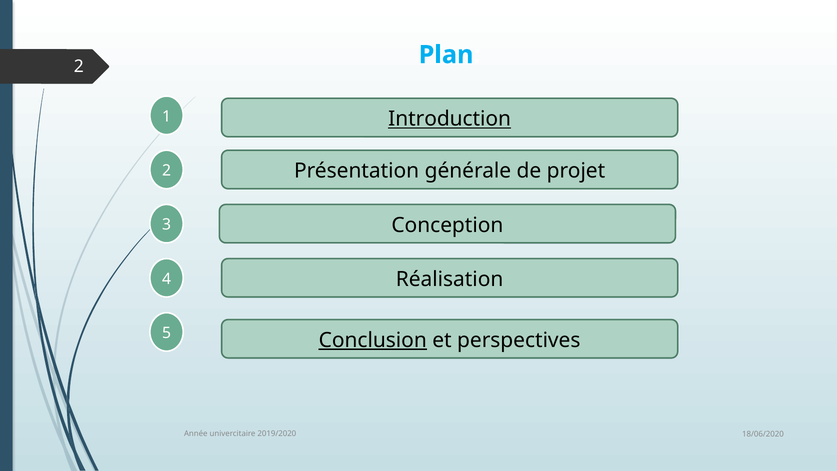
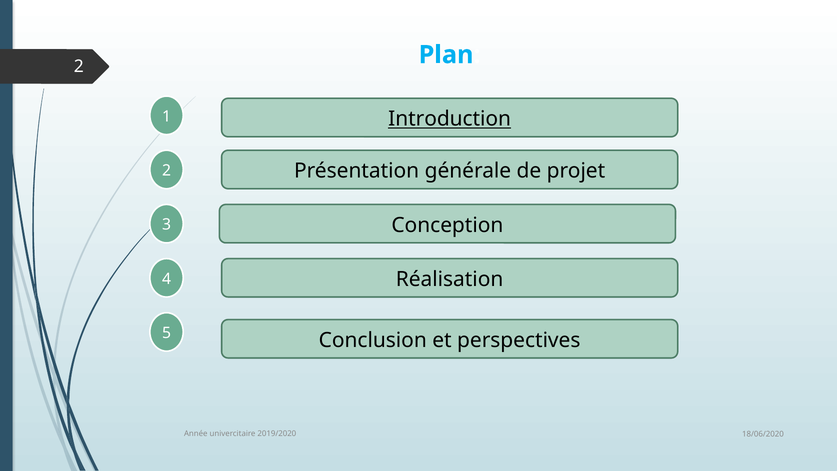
Conclusion underline: present -> none (373, 340)
